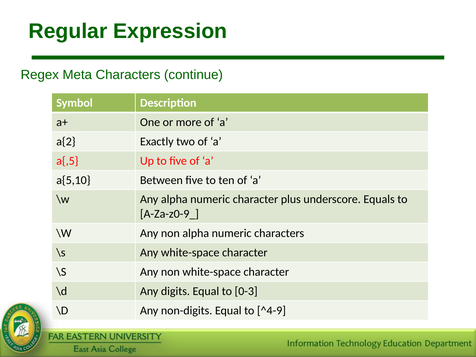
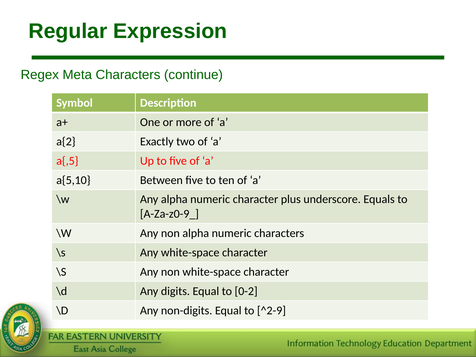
0-3: 0-3 -> 0-2 (246, 291)
^4-9: ^4-9 -> ^2-9 (271, 310)
